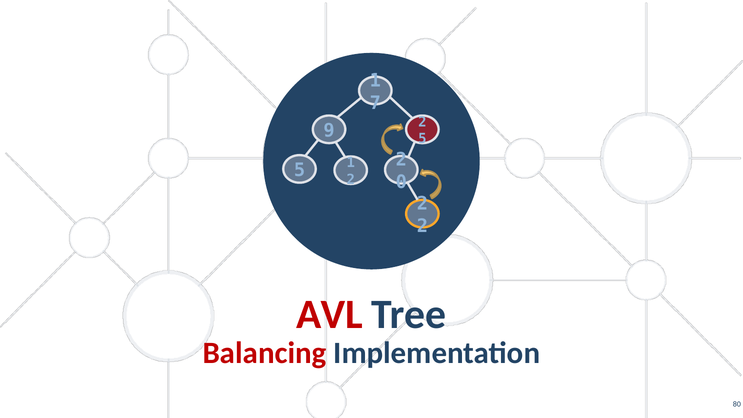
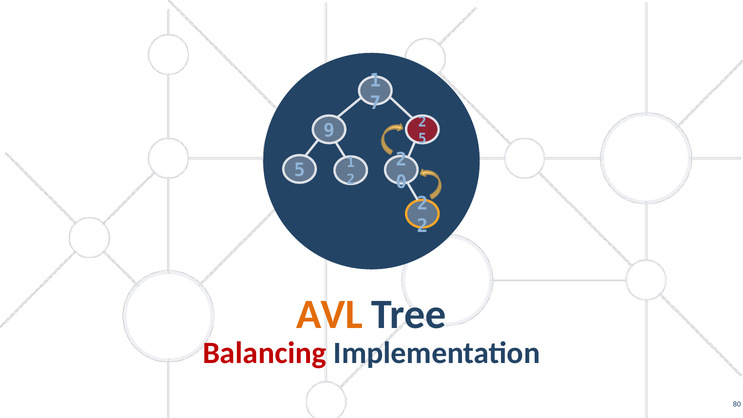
AVL colour: red -> orange (329, 314)
